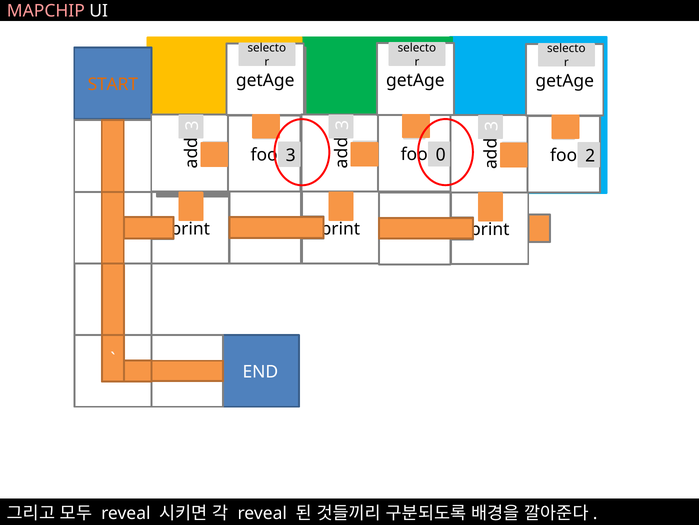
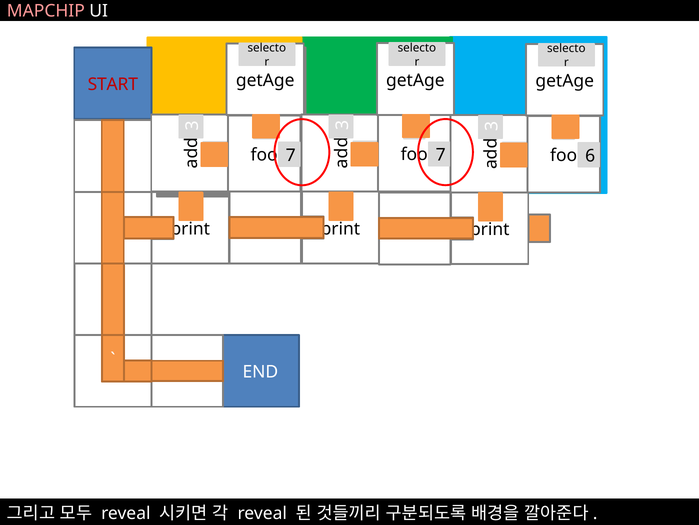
START colour: orange -> red (113, 84)
0: 0 -> 7 (441, 155)
3: 3 -> 7 (291, 155)
2: 2 -> 6 (590, 156)
